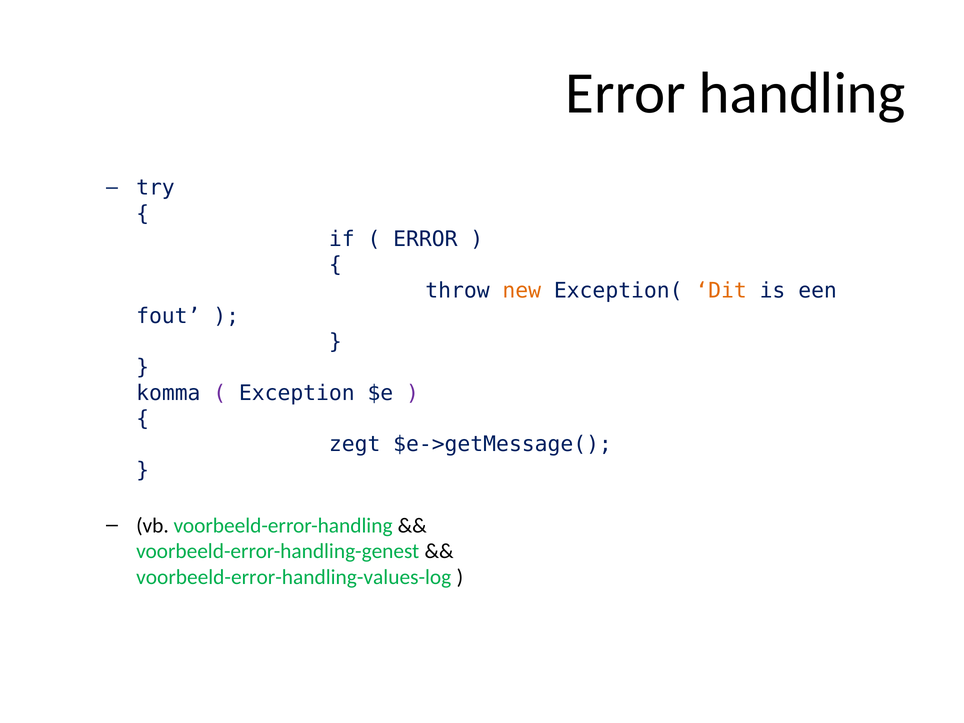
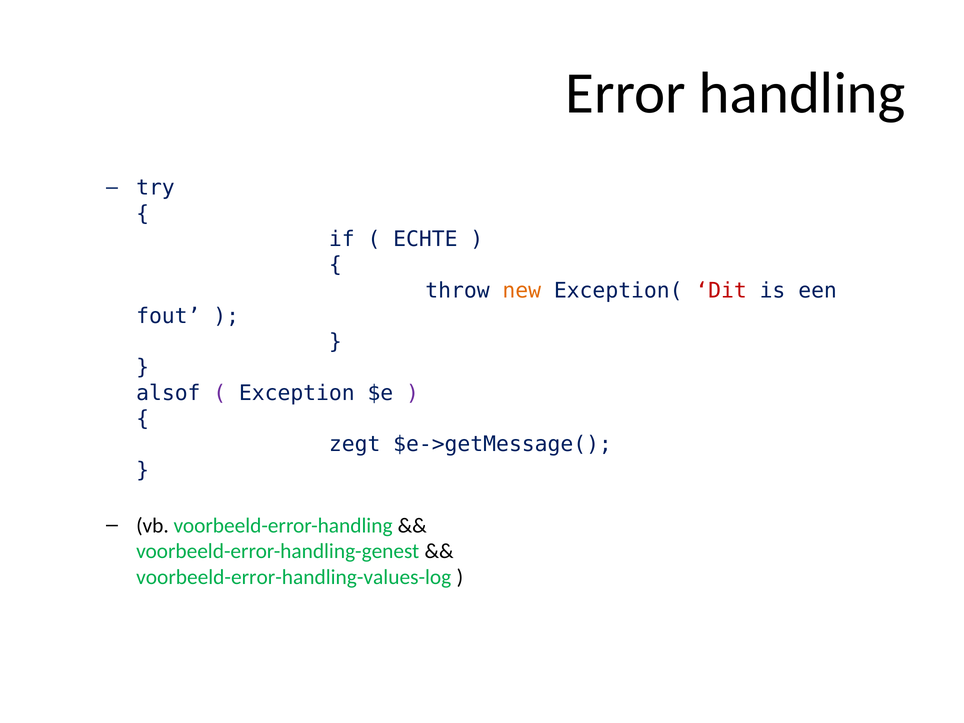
ERROR: ERROR -> ECHTE (425, 239)
Dit colour: orange -> red (721, 290)
komma: komma -> alsof (168, 393)
